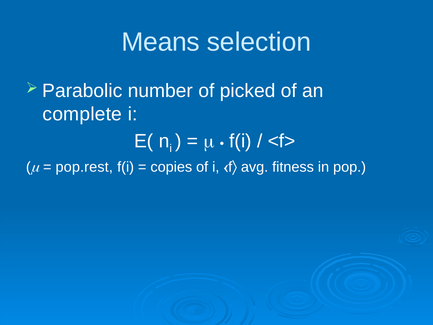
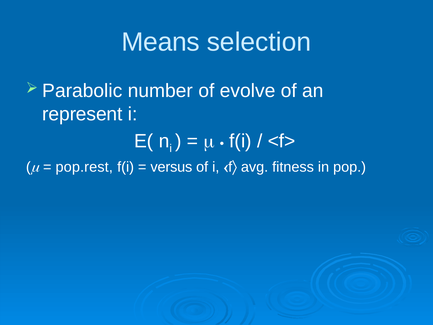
picked: picked -> evolve (248, 91)
complete: complete -> represent (82, 114)
copies: copies -> versus (171, 167)
